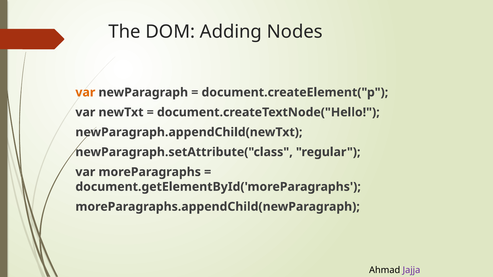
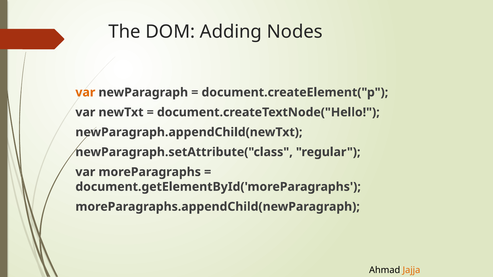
Jajja colour: purple -> orange (411, 270)
